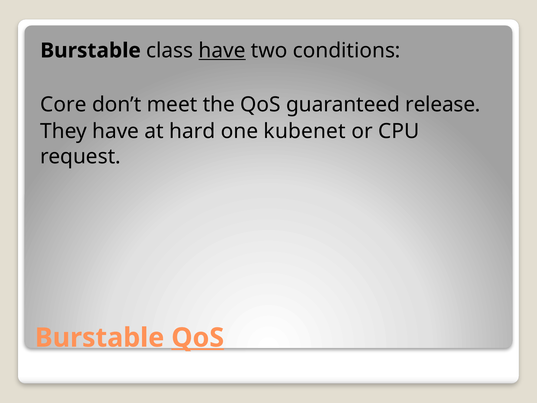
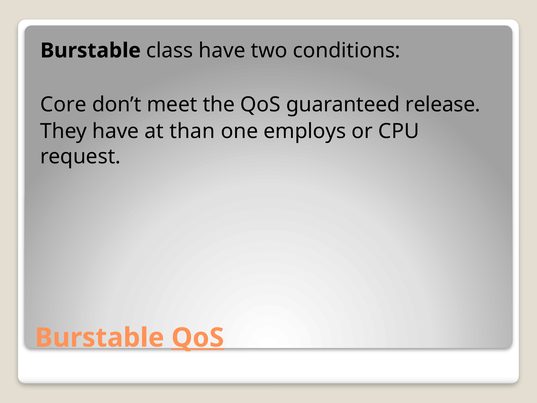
have underline: present -> none (222, 51)
hard: hard -> than (192, 131)
kubenet: kubenet -> employs (305, 131)
